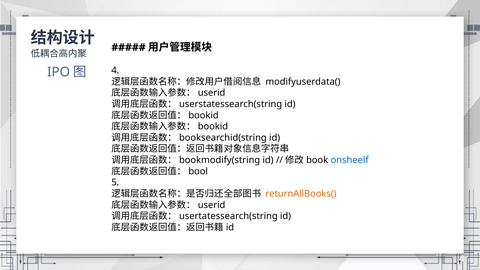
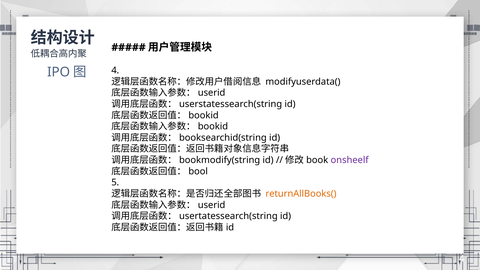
onsheelf colour: blue -> purple (350, 160)
